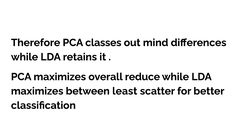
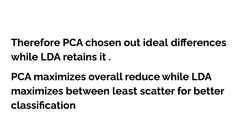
classes: classes -> chosen (103, 43)
mind: mind -> ideal (156, 43)
